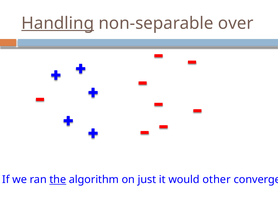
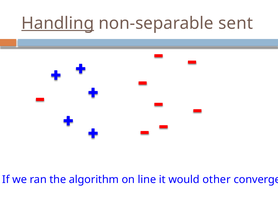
over: over -> sent (236, 23)
the underline: present -> none (58, 179)
just: just -> line (147, 179)
